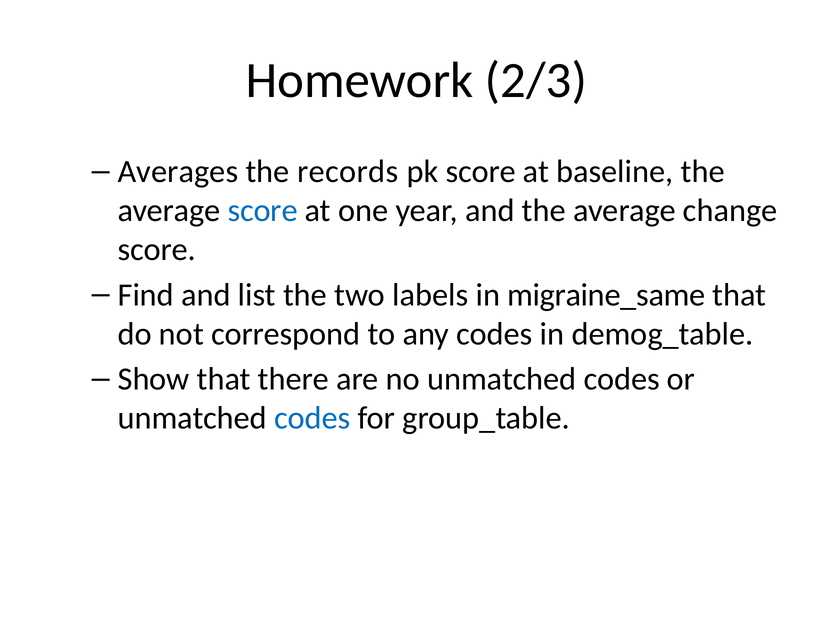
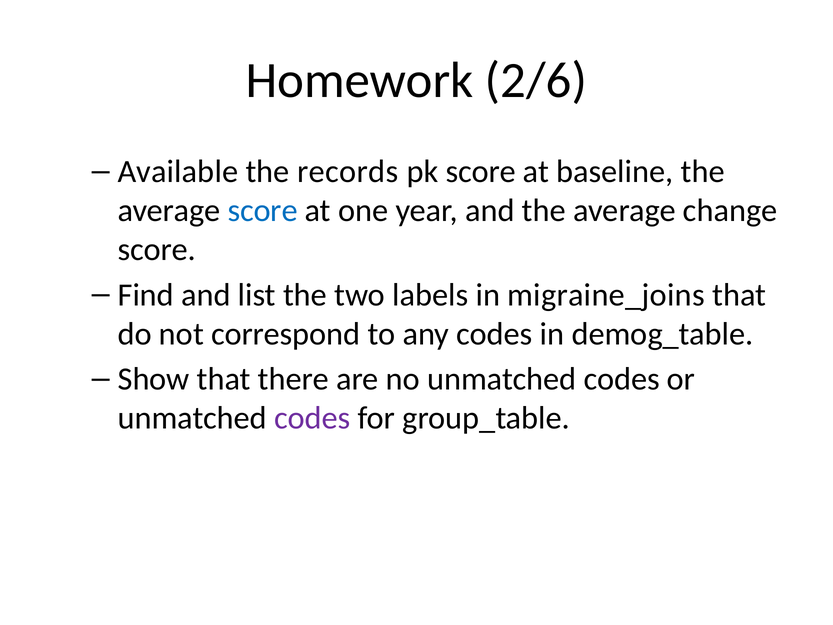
2/3: 2/3 -> 2/6 (536, 81)
Averages: Averages -> Available (178, 172)
migraine_same: migraine_same -> migraine_joins (606, 295)
codes colour: blue -> purple (312, 418)
